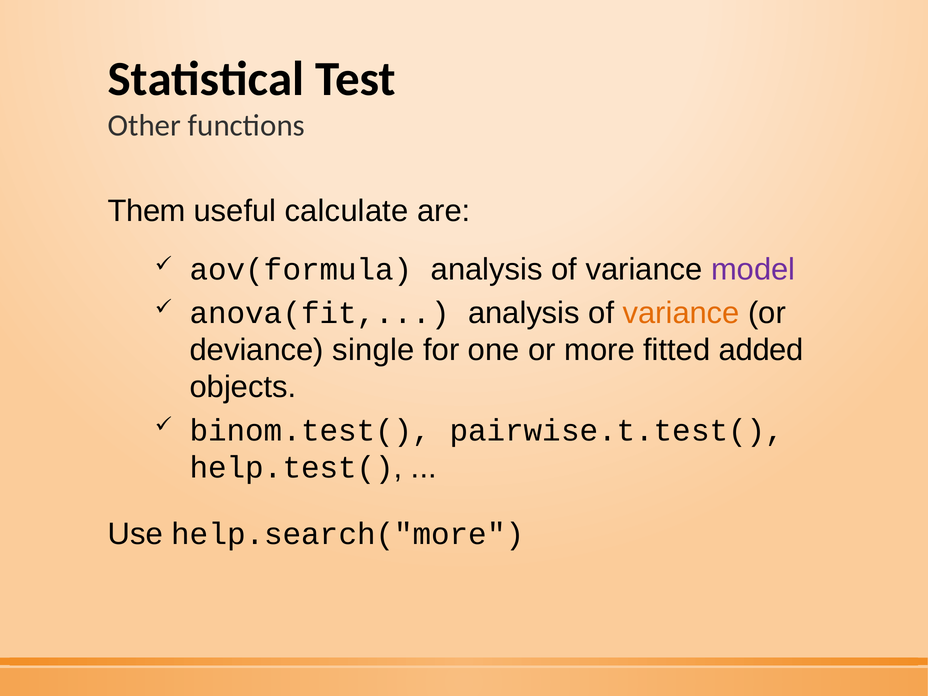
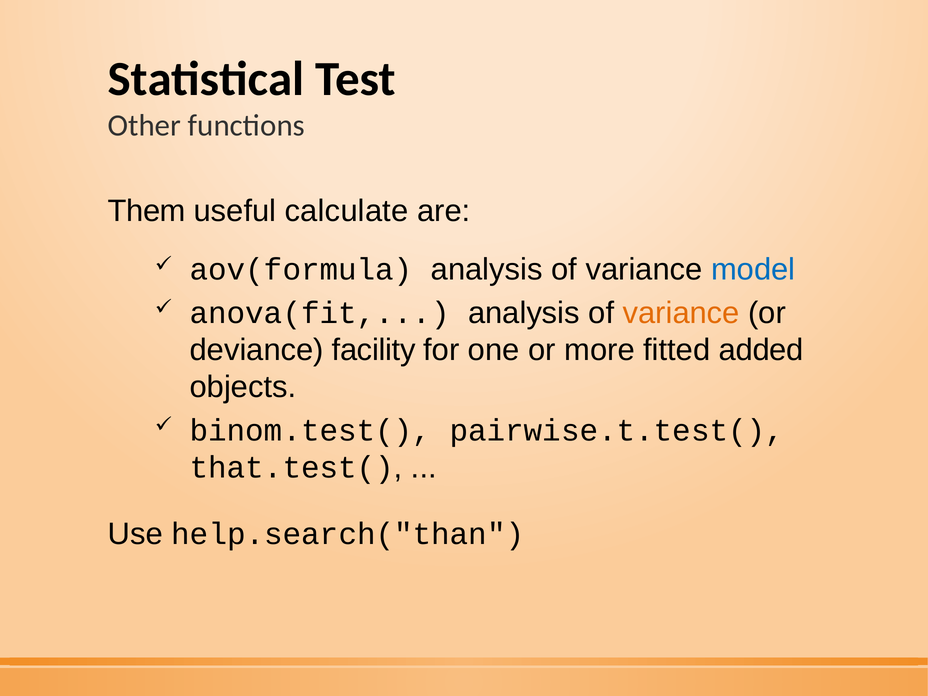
model colour: purple -> blue (753, 270)
single: single -> facility (374, 350)
help.test(: help.test( -> that.test( (292, 468)
help.search("more: help.search("more -> help.search("than (348, 534)
